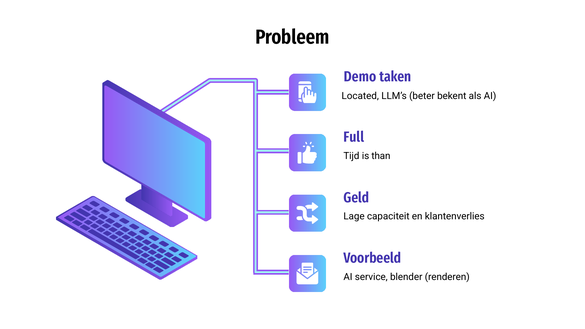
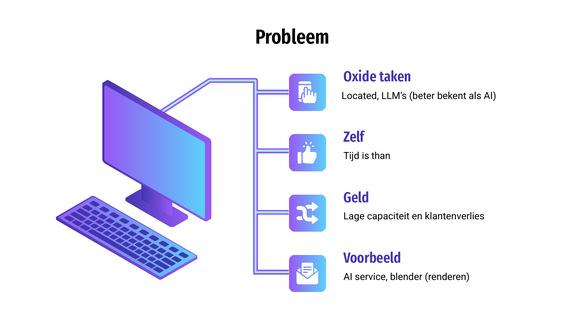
Demo: Demo -> Oxide (360, 77)
Full: Full -> Zelf (354, 137)
